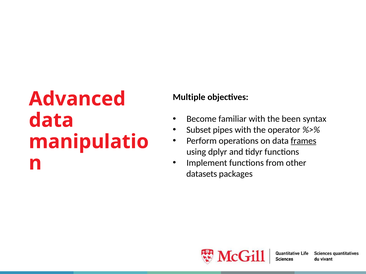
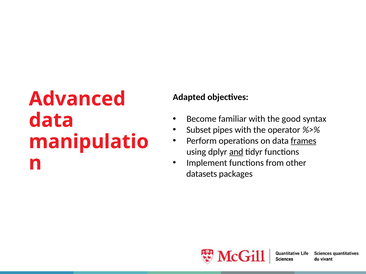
Multiple: Multiple -> Adapted (189, 97)
been: been -> good (291, 119)
and underline: none -> present (236, 152)
